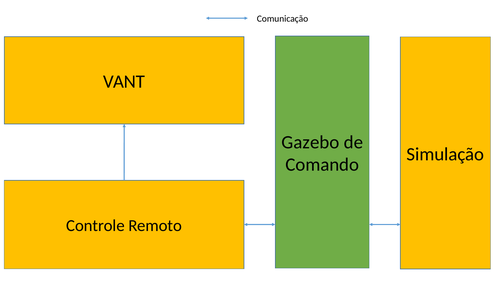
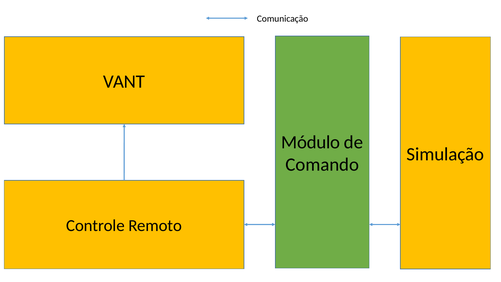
Gazebo: Gazebo -> Módulo (311, 142)
